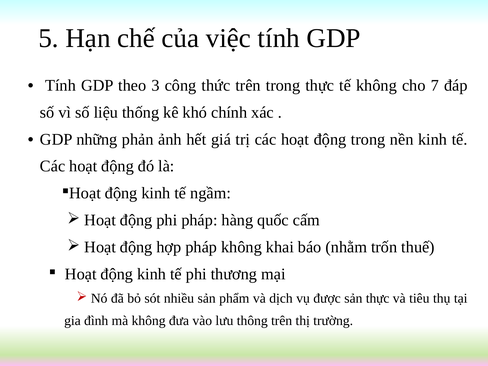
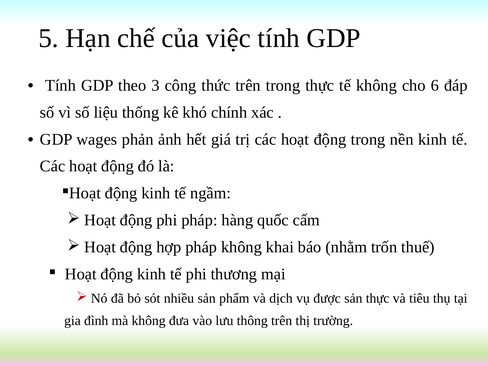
7: 7 -> 6 (435, 85)
những: những -> wages (97, 139)
